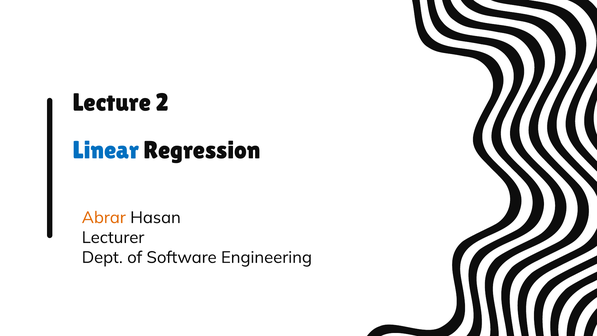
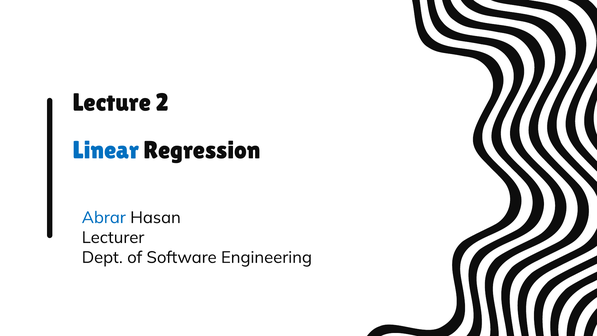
Abrar colour: orange -> blue (104, 217)
